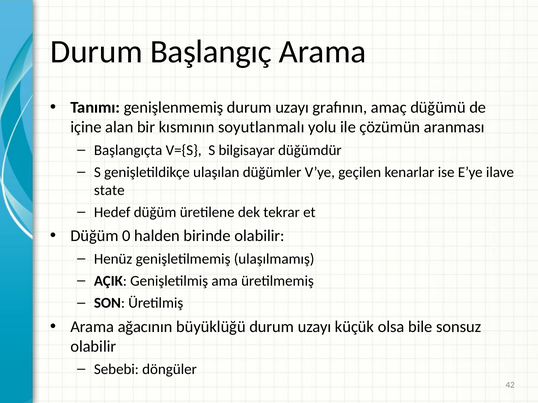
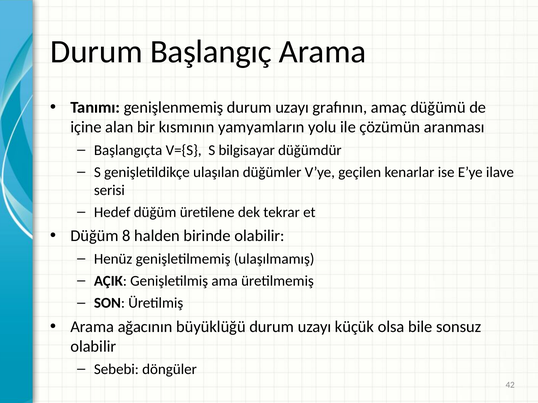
soyutlanmalı: soyutlanmalı -> yamyamların (261, 127)
state: state -> serisi (109, 190)
0: 0 -> 8 (126, 236)
